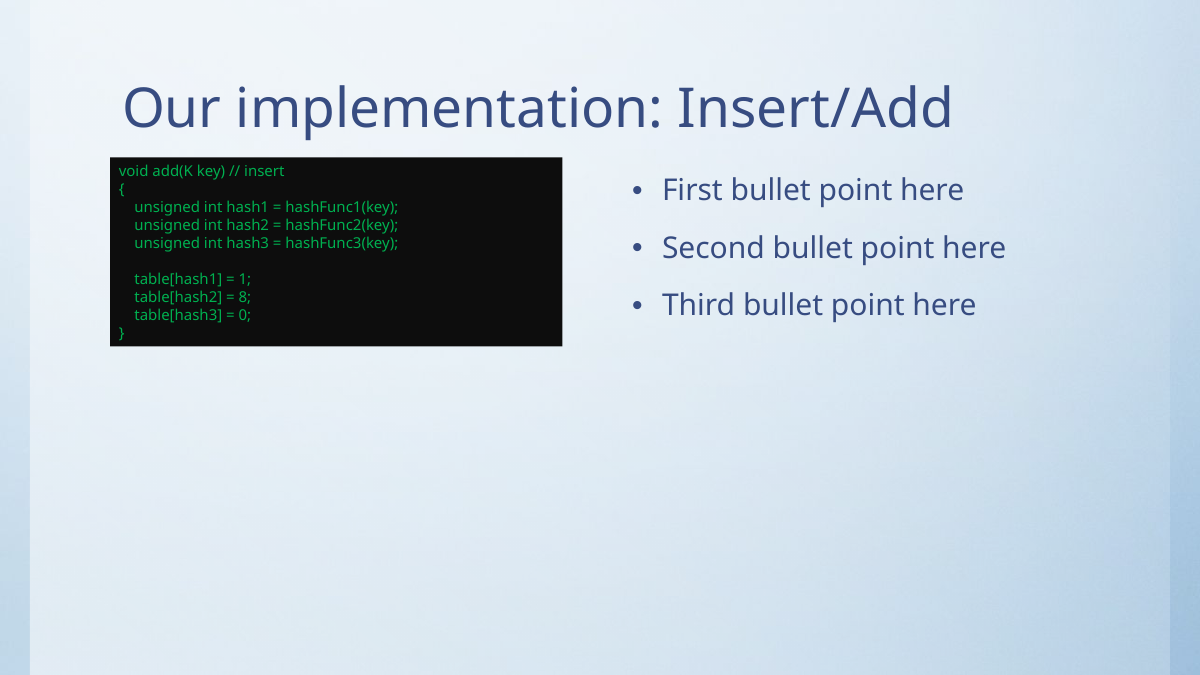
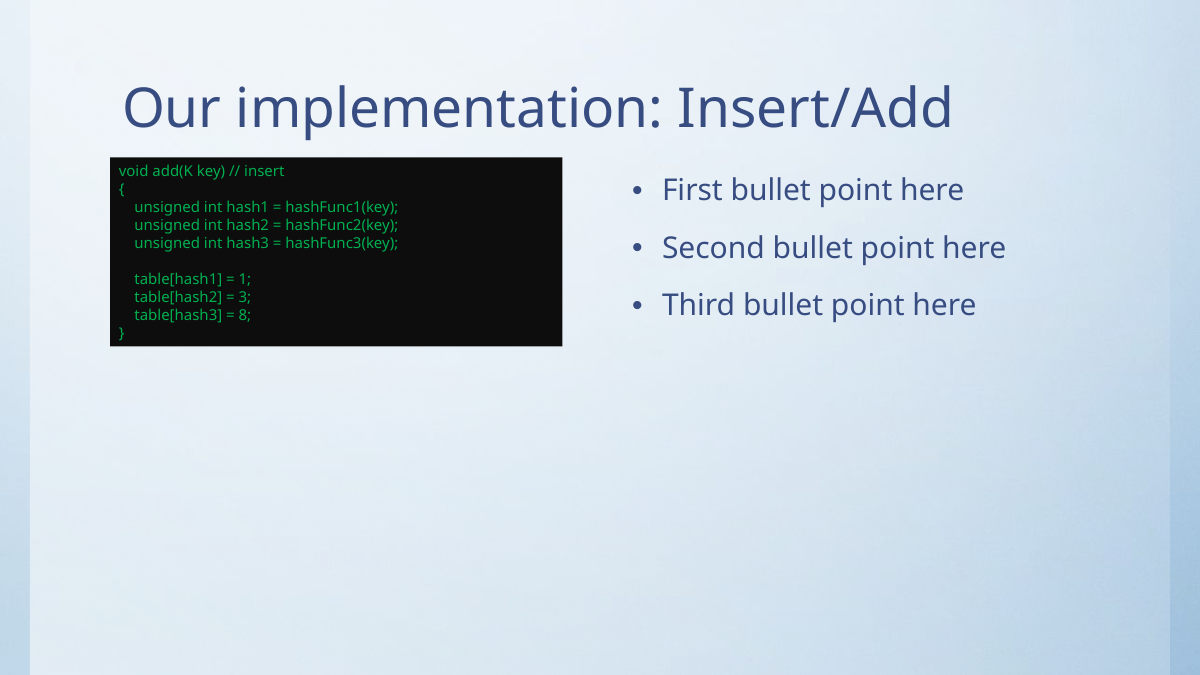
8: 8 -> 3 (245, 298)
0: 0 -> 8 (245, 316)
